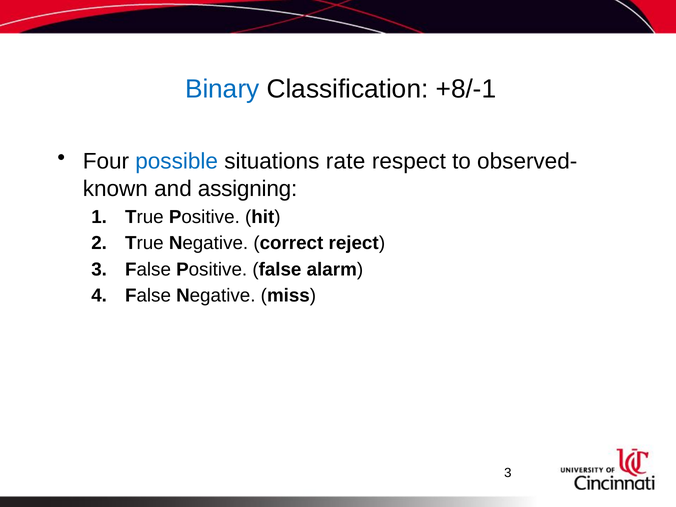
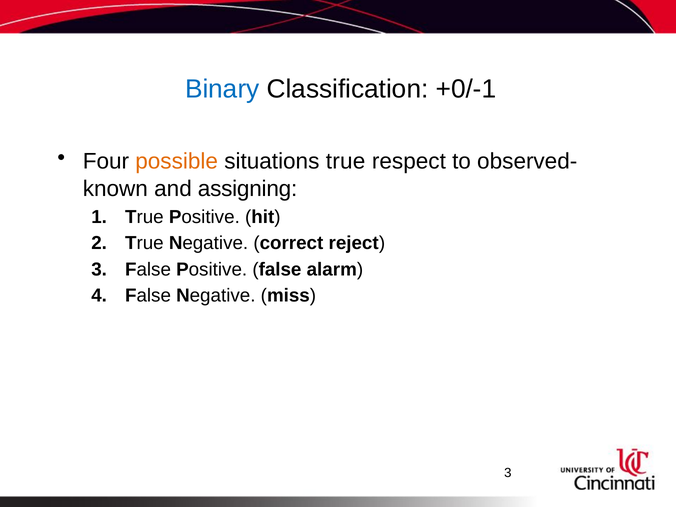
+8/-1: +8/-1 -> +0/-1 (466, 89)
possible colour: blue -> orange (177, 162)
situations rate: rate -> true (346, 162)
